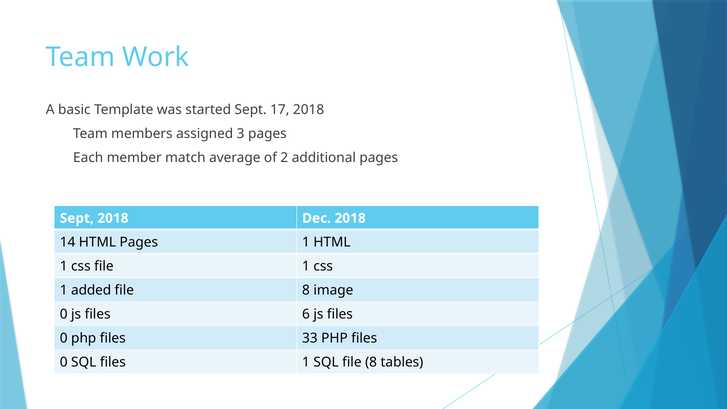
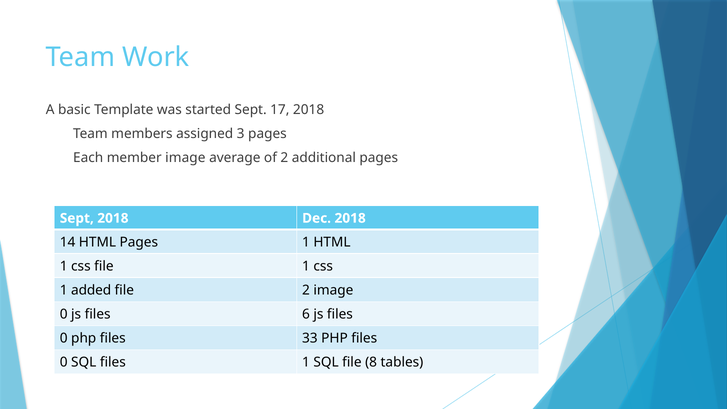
member match: match -> image (185, 158)
8: 8 -> 2 (306, 290)
